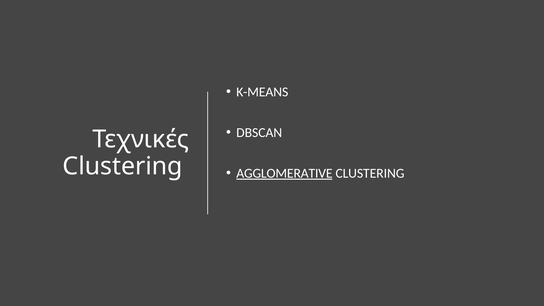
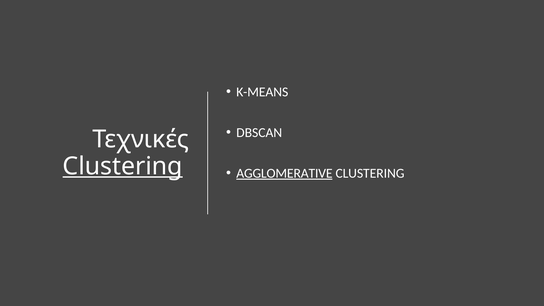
Clustering underline: none -> present (123, 166)
